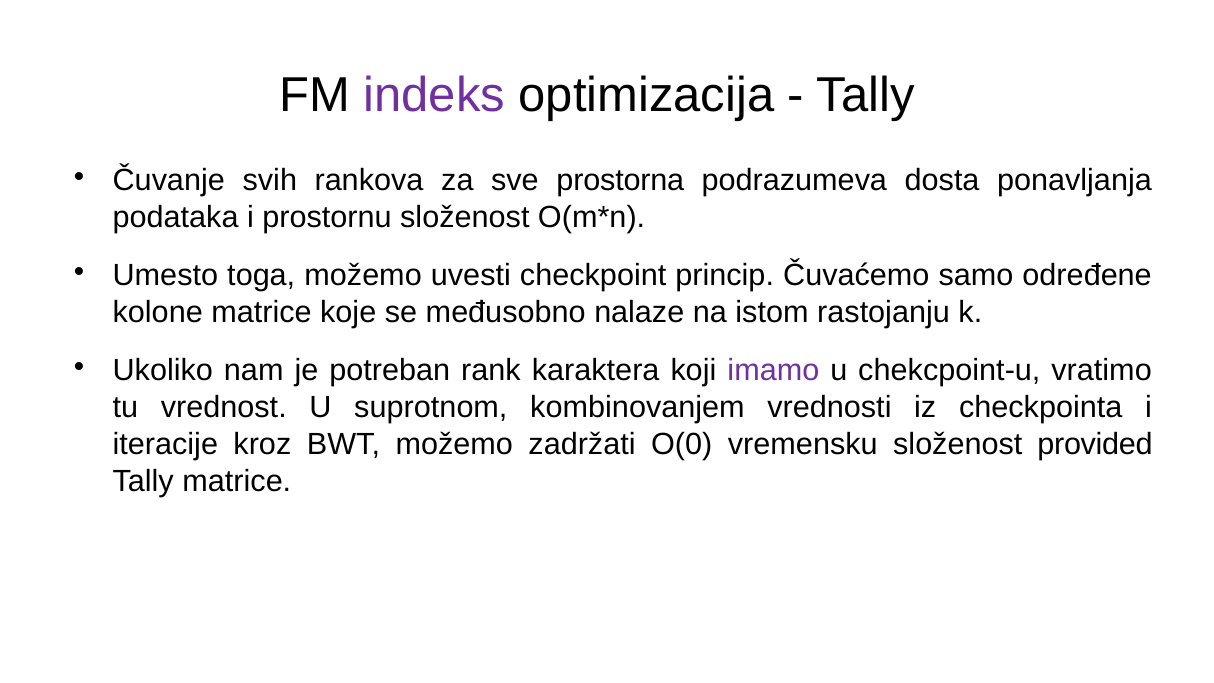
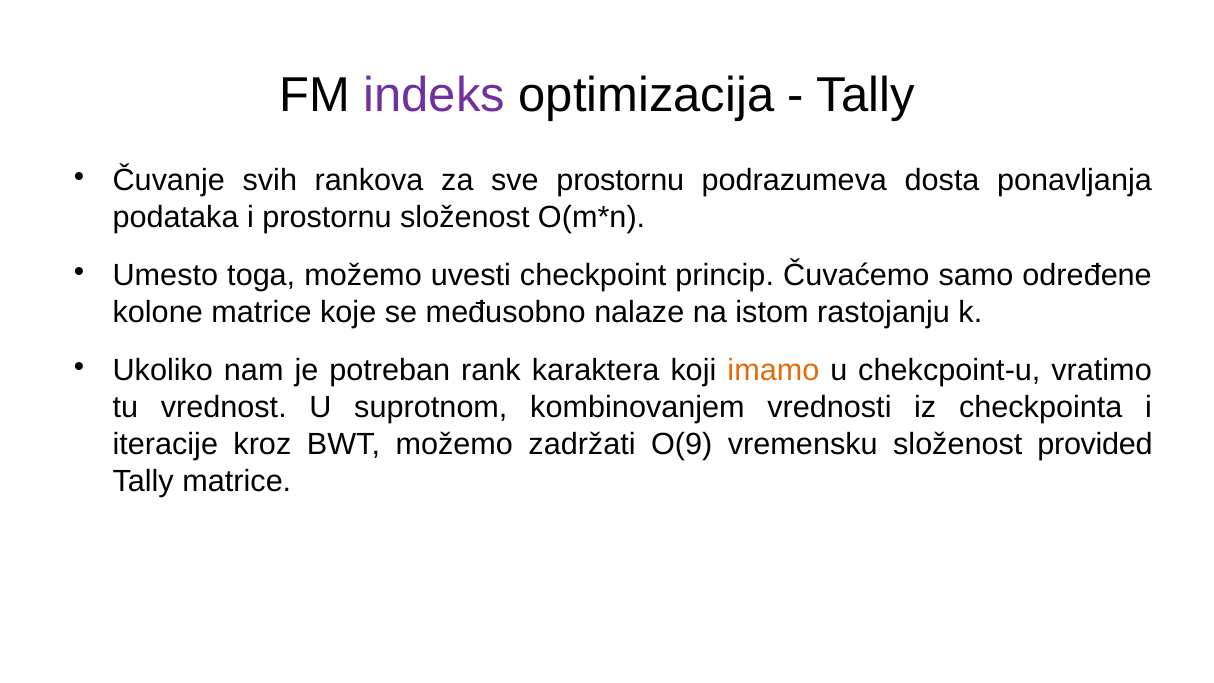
sve prostorna: prostorna -> prostornu (620, 180)
imamo colour: purple -> orange (773, 371)
O(0: O(0 -> O(9 (682, 444)
